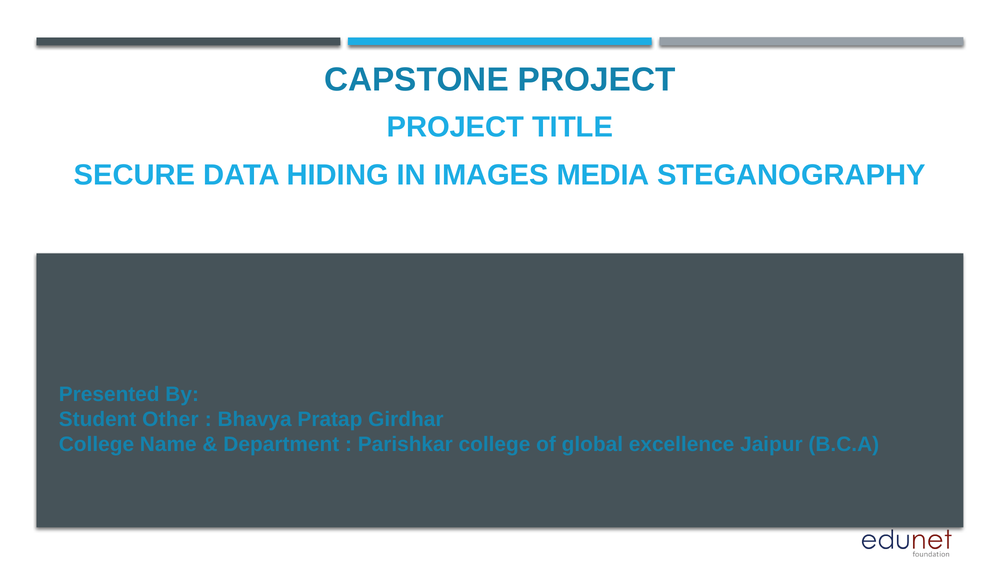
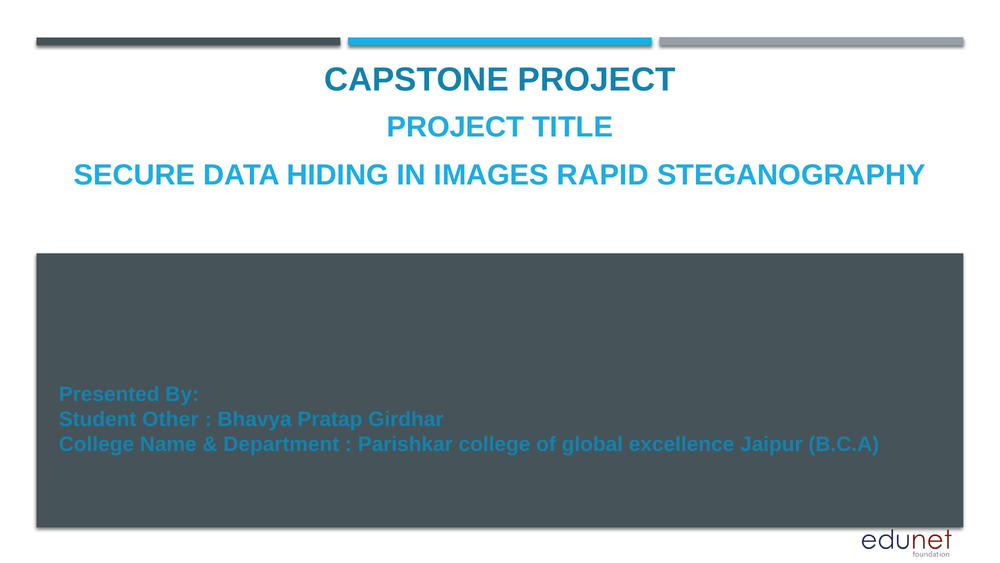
MEDIA: MEDIA -> RAPID (603, 175)
